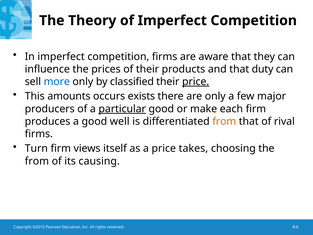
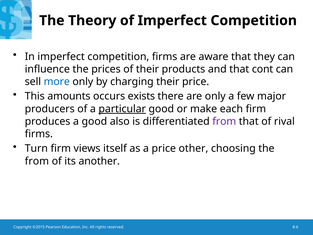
duty: duty -> cont (263, 69)
classified: classified -> charging (132, 82)
price underline: present -> none (196, 82)
well: well -> also (120, 121)
from colour: orange -> purple (224, 121)
takes: takes -> other (193, 148)
causing: causing -> another (99, 161)
